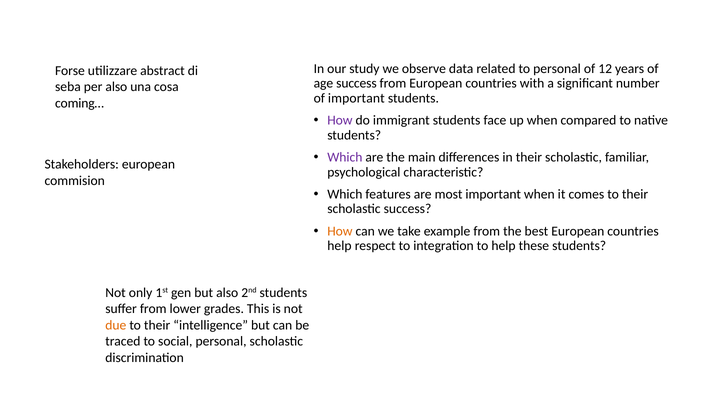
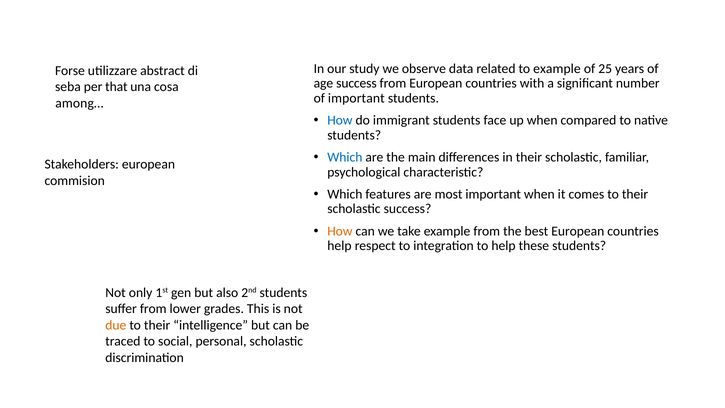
to personal: personal -> example (557, 69)
12: 12 -> 25 (605, 69)
per also: also -> that (116, 87)
coming…: coming… -> among… (79, 103)
How colour: purple -> blue (340, 120)
Which colour: purple -> blue (345, 157)
